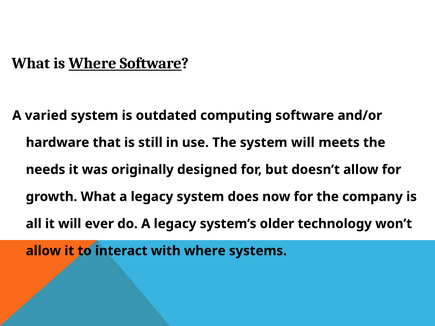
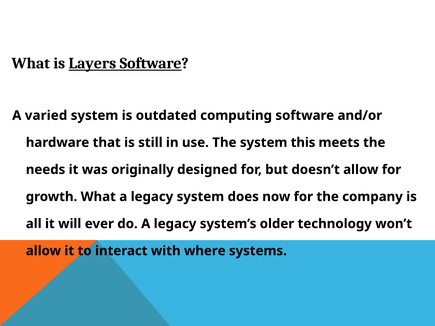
is Where: Where -> Layers (92, 63)
system will: will -> this (303, 143)
